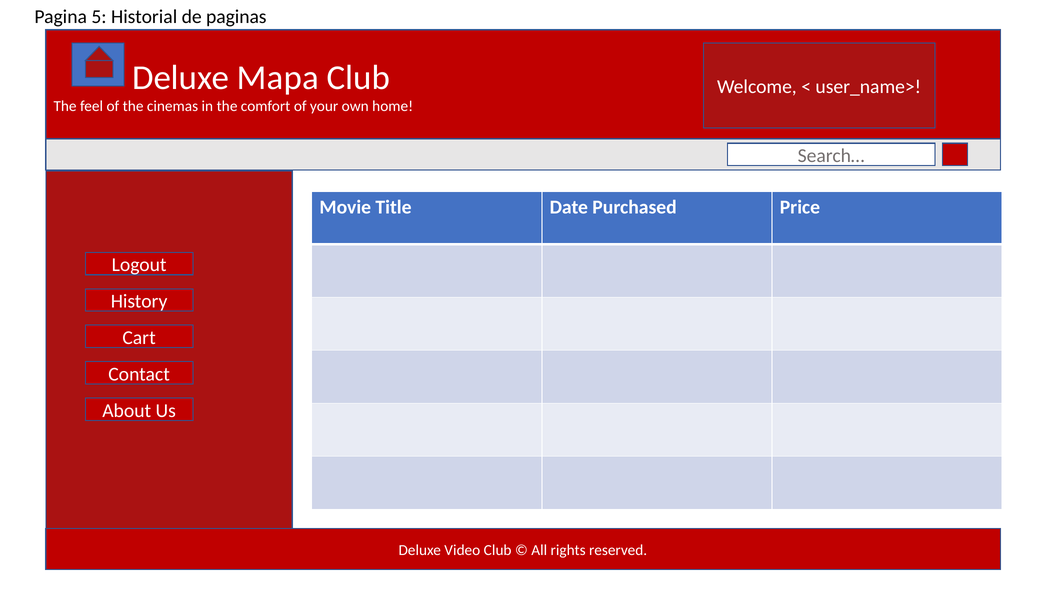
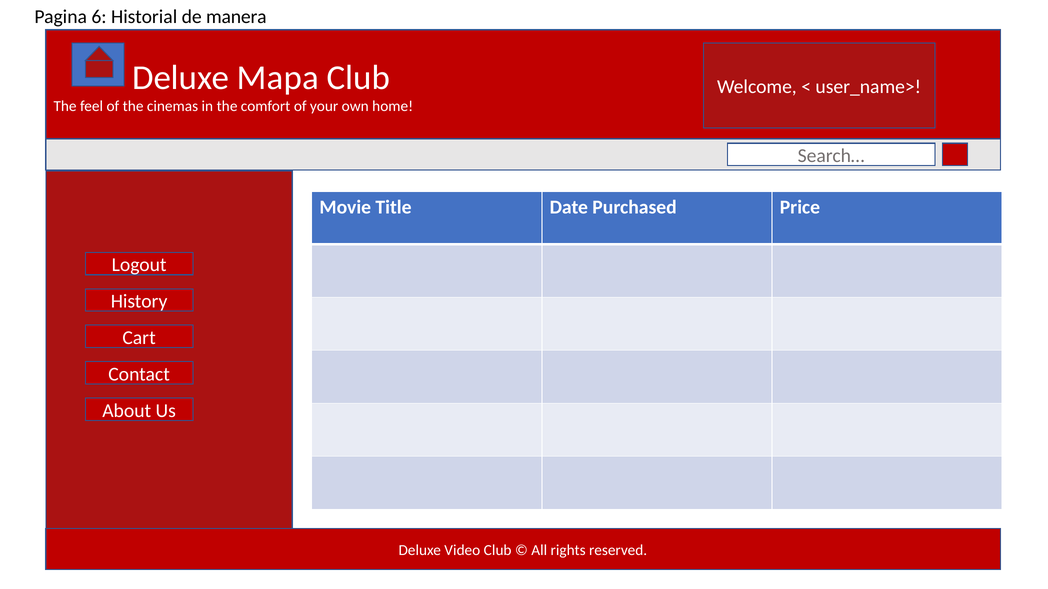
5: 5 -> 6 (99, 17)
paginas: paginas -> manera (236, 17)
